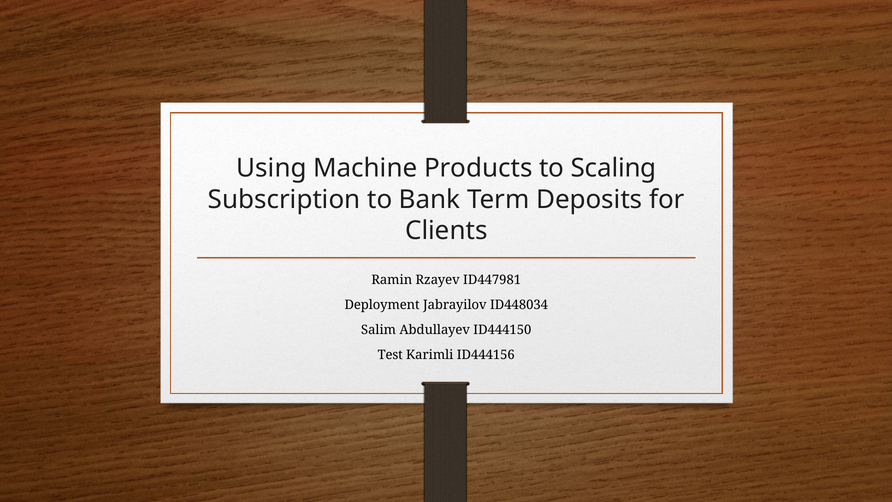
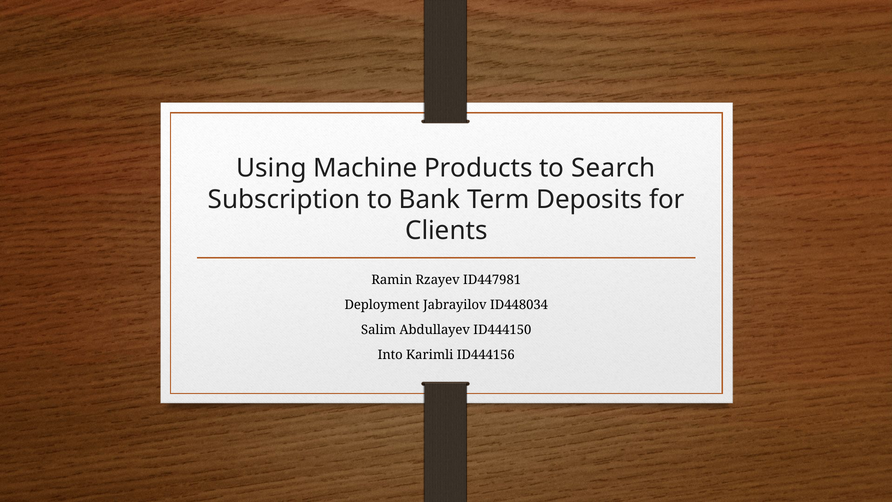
Scaling: Scaling -> Search (613, 168)
Test: Test -> Into (390, 355)
